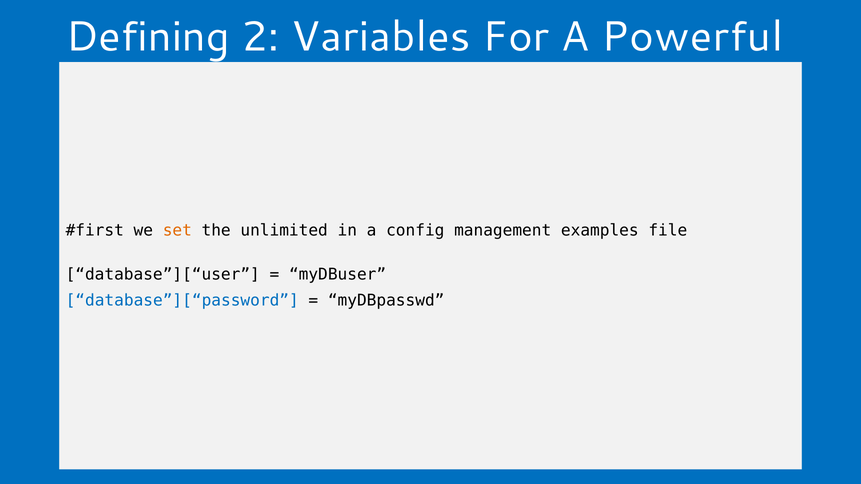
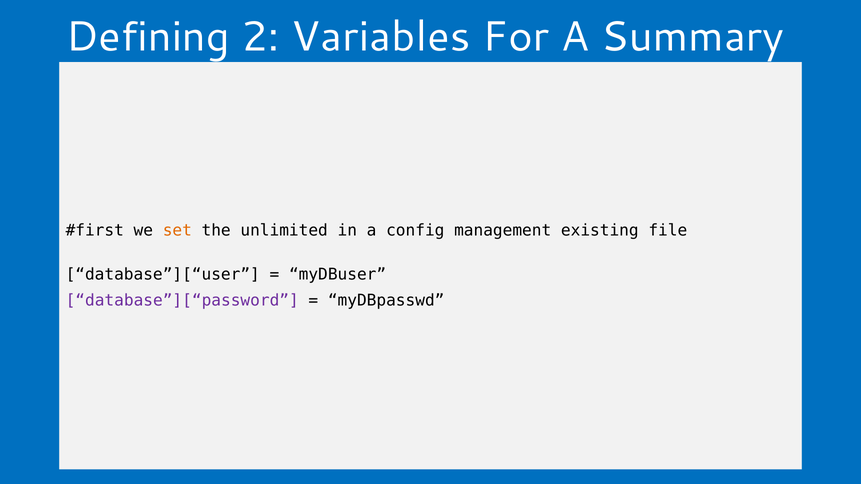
Powerful: Powerful -> Summary (692, 37)
examples: examples -> existing (600, 231)
database”][“password colour: blue -> purple (182, 301)
